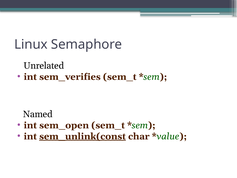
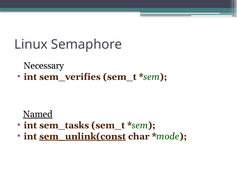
Unrelated: Unrelated -> Necessary (44, 66)
Named underline: none -> present (38, 114)
sem_open: sem_open -> sem_tasks (64, 125)
value: value -> mode (168, 136)
